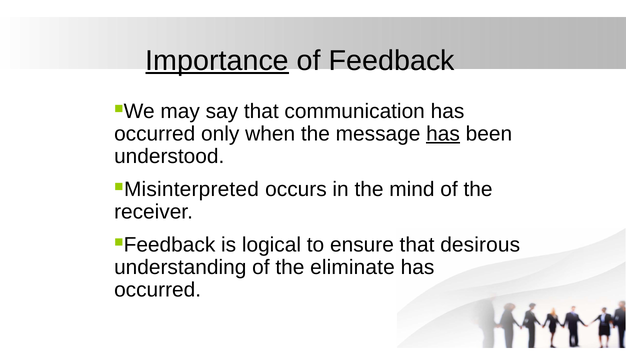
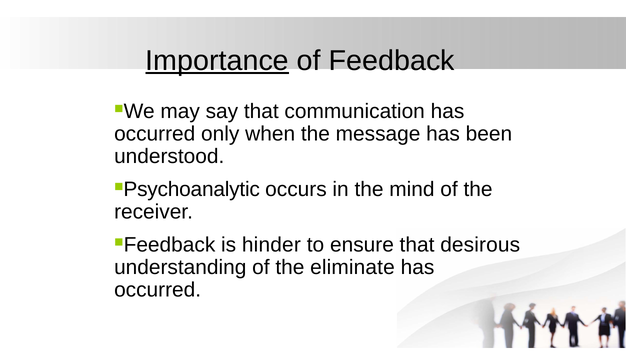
has underline: present -> none (443, 134)
Misinterpreted: Misinterpreted -> Psychoanalytic (192, 189)
logical: logical -> hinder (271, 245)
